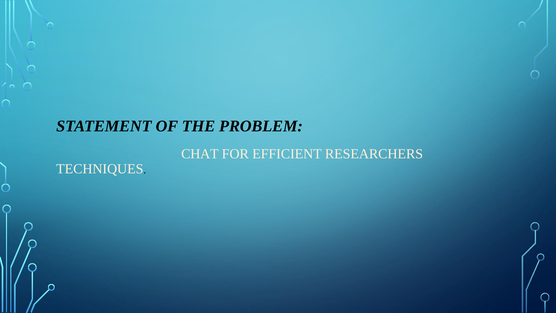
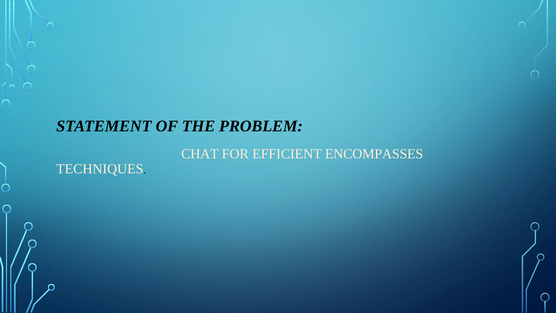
RESEARCHERS: RESEARCHERS -> ENCOMPASSES (374, 154)
